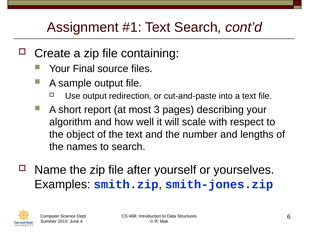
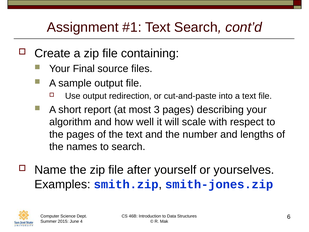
the object: object -> pages (80, 134)
